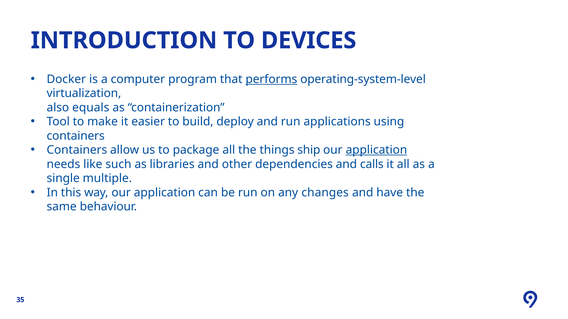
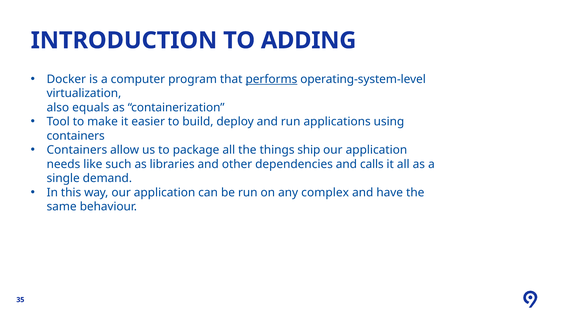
DEVICES: DEVICES -> ADDING (309, 41)
application underline: present -> none (376, 150)
multiple: multiple -> demand (107, 179)
changes: changes -> complex (325, 193)
